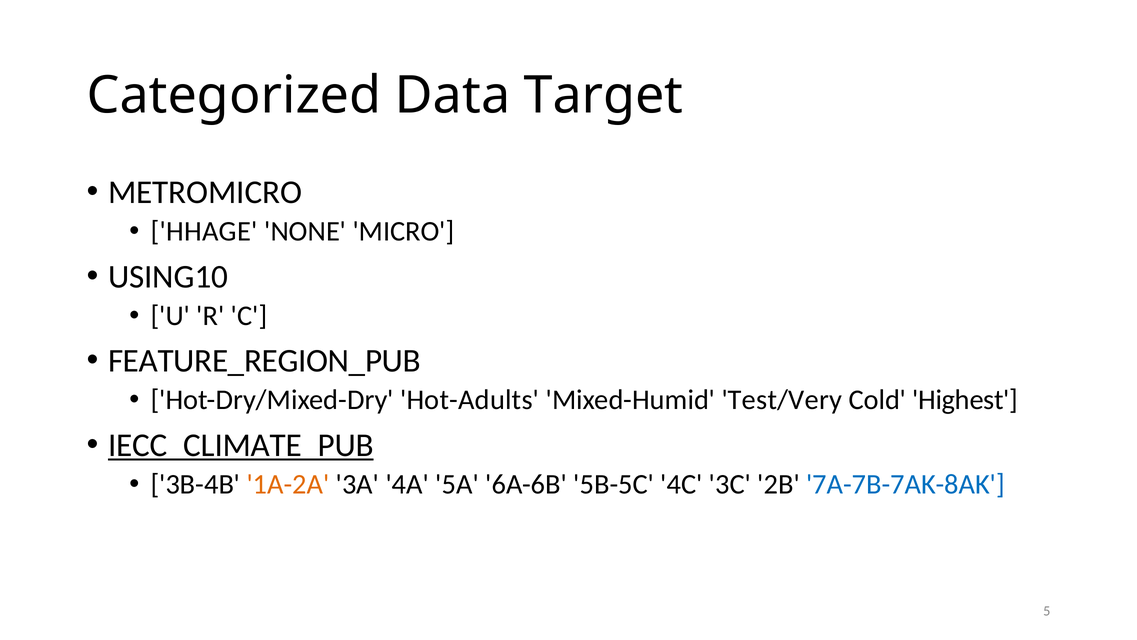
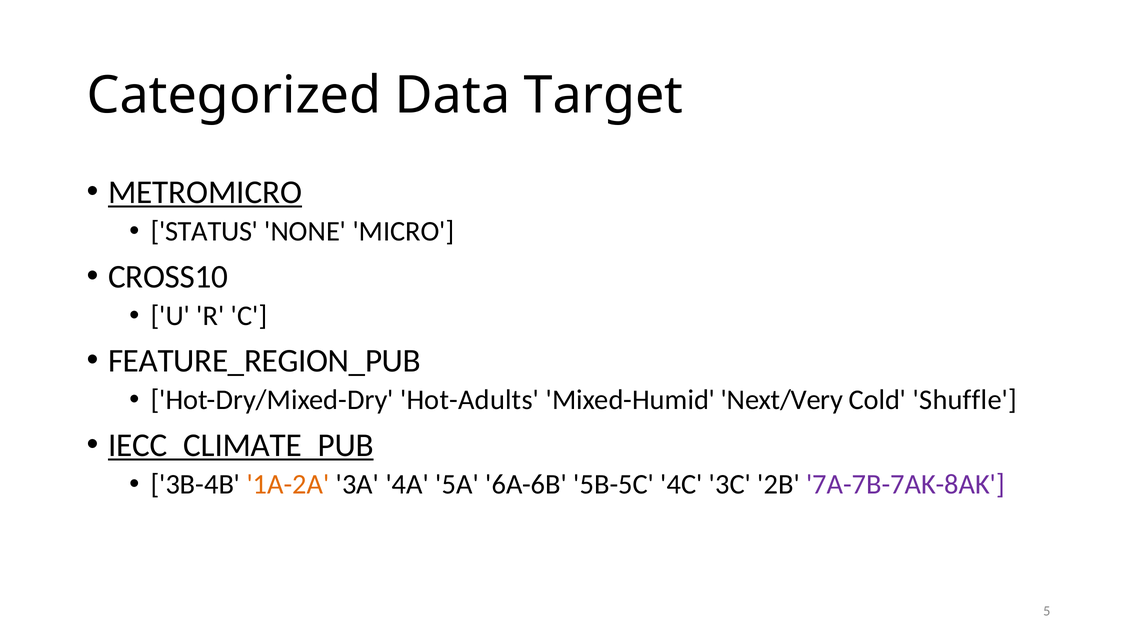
METROMICRO underline: none -> present (205, 192)
HHAGE: HHAGE -> STATUS (204, 231)
USING10: USING10 -> CROSS10 (168, 276)
Test/Very: Test/Very -> Next/Very (782, 400)
Highest: Highest -> Shuffle (965, 400)
7A-7B-7AK-8AK colour: blue -> purple (906, 484)
